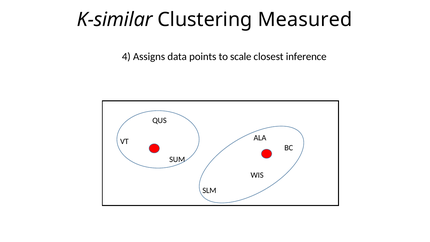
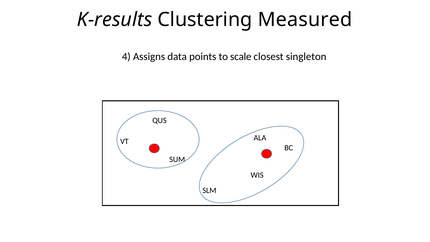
K-similar: K-similar -> K-results (115, 20)
inference: inference -> singleton (306, 57)
